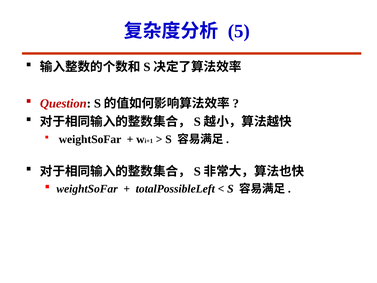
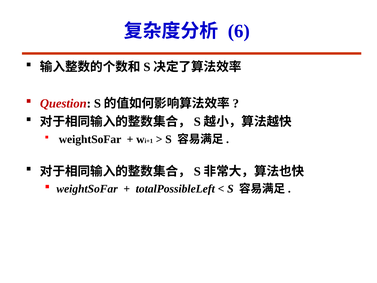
5: 5 -> 6 (239, 31)
